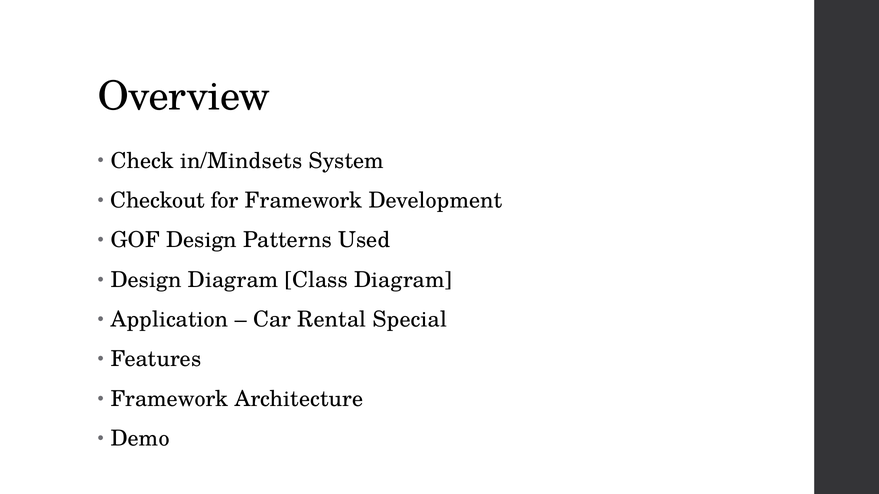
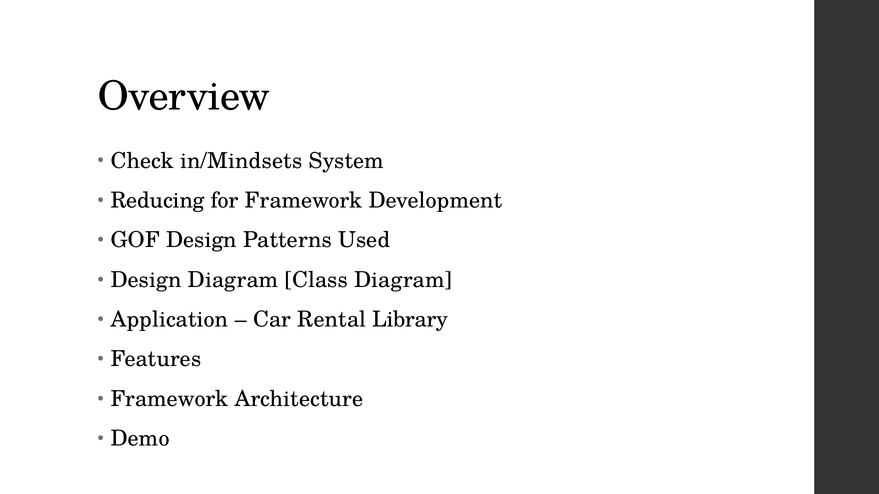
Checkout: Checkout -> Reducing (158, 201)
Special: Special -> Library (410, 320)
